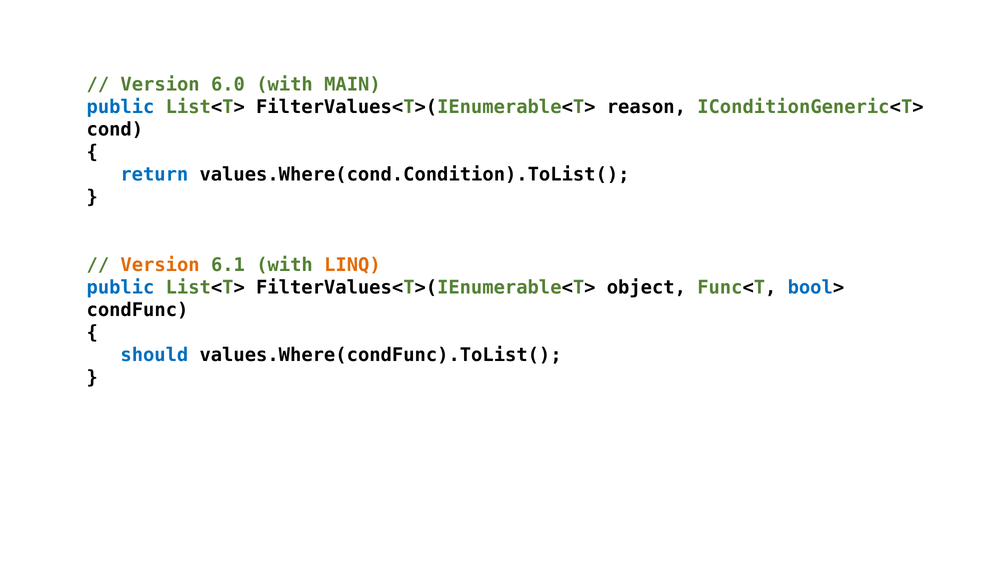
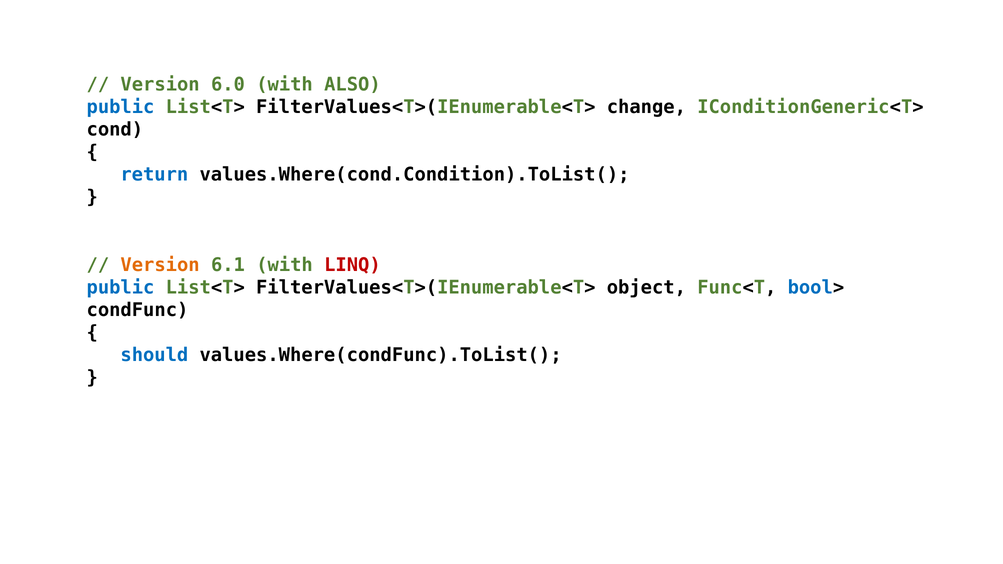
MAIN: MAIN -> ALSO (352, 84)
reason: reason -> change (646, 107)
LINQ colour: orange -> red (352, 265)
